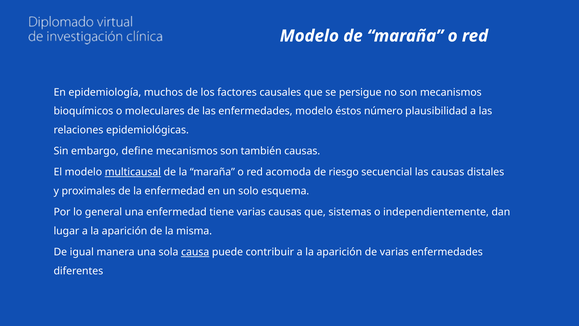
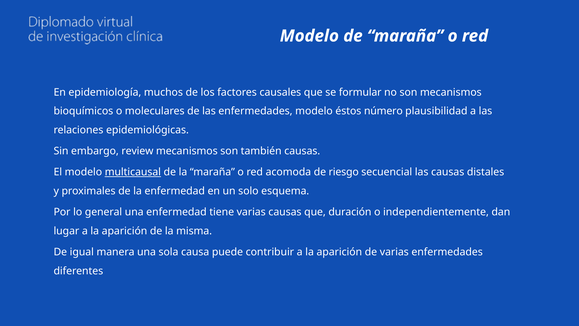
persigue: persigue -> formular (360, 92)
define: define -> review (137, 151)
sistemas: sistemas -> duración (350, 212)
causa underline: present -> none (195, 252)
